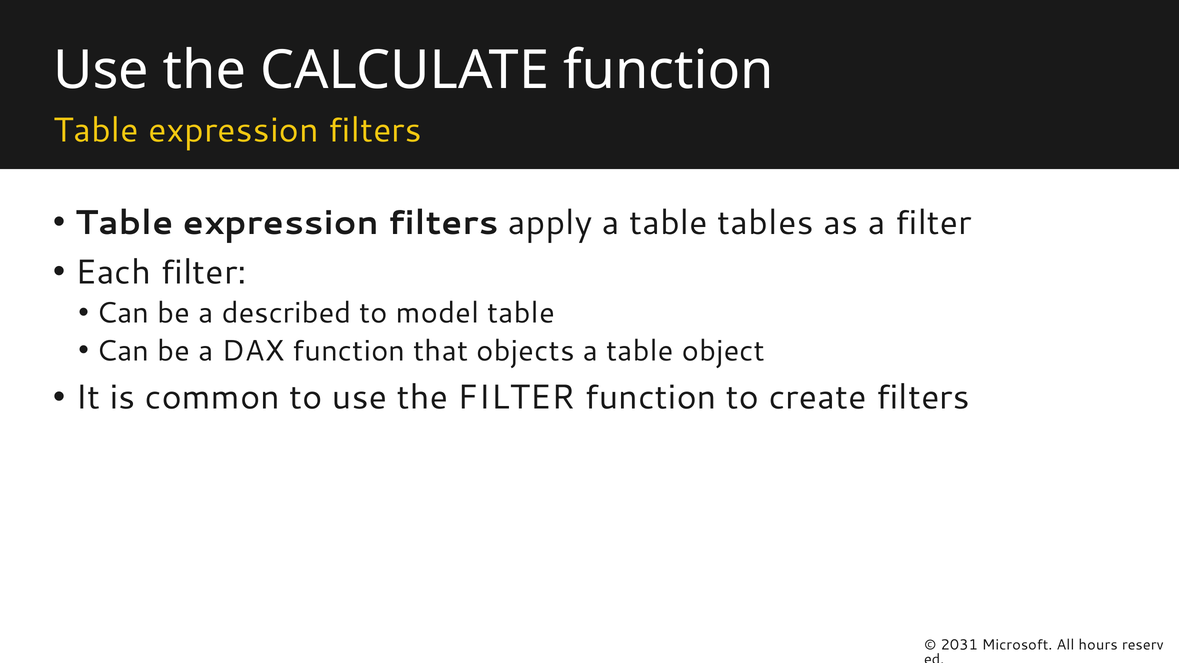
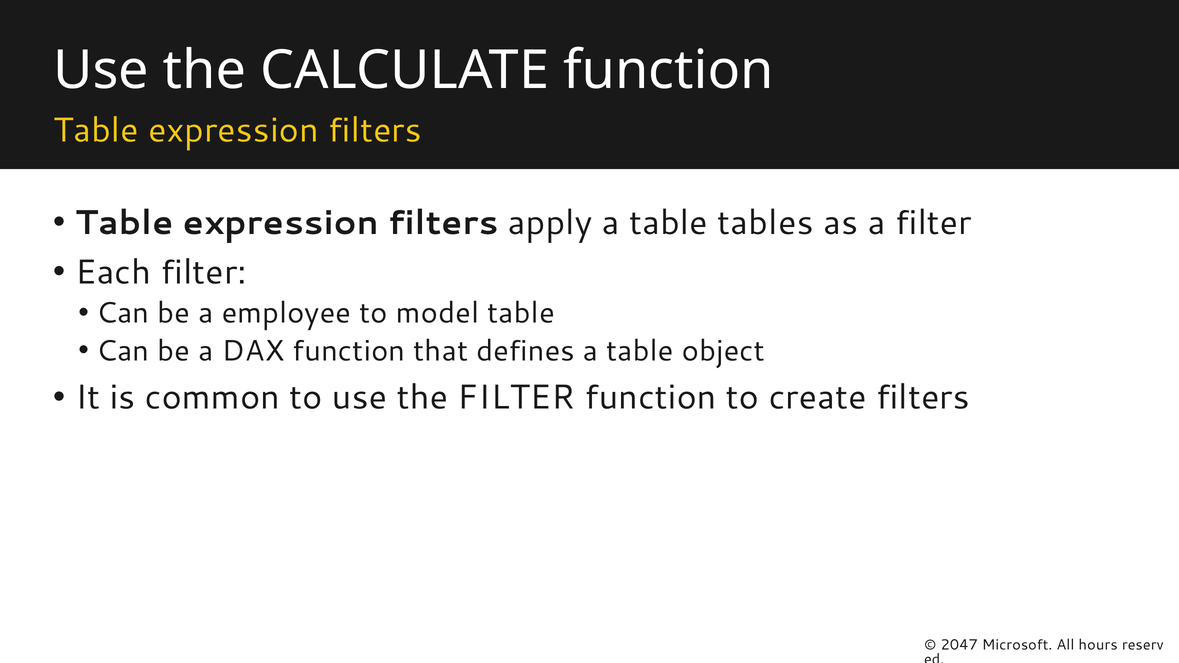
described: described -> employee (286, 313)
objects: objects -> defines (526, 351)
2031: 2031 -> 2047 (959, 645)
